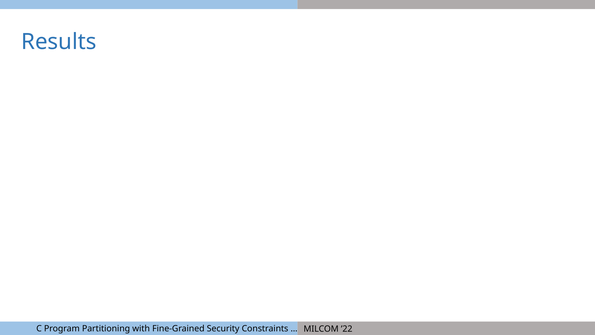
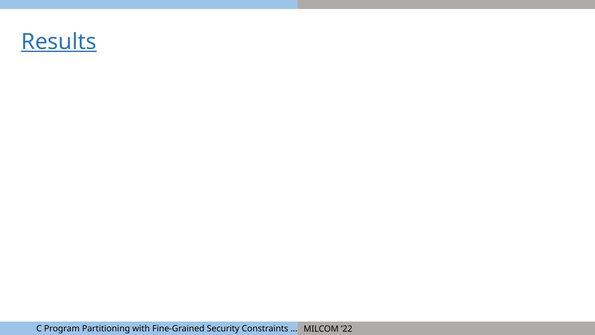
Results underline: none -> present (59, 42)
